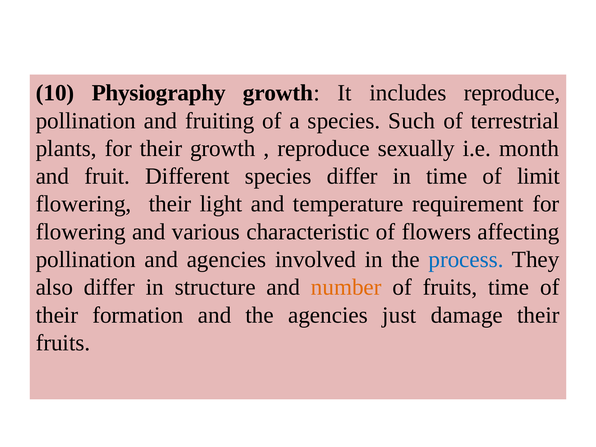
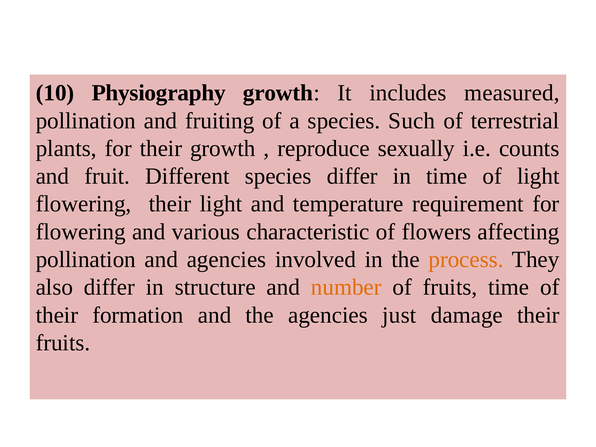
includes reproduce: reproduce -> measured (512, 93)
month: month -> counts (529, 148)
of limit: limit -> light (538, 176)
process colour: blue -> orange (466, 260)
